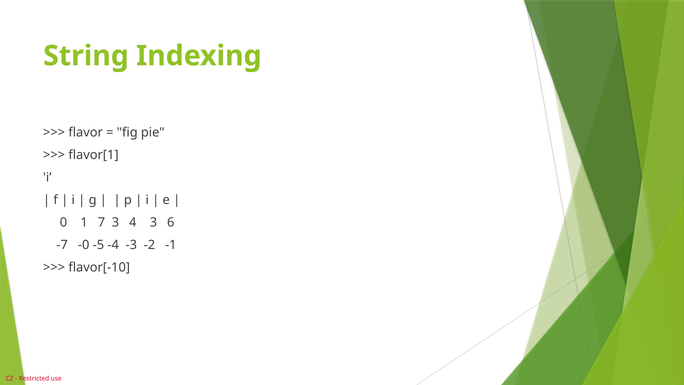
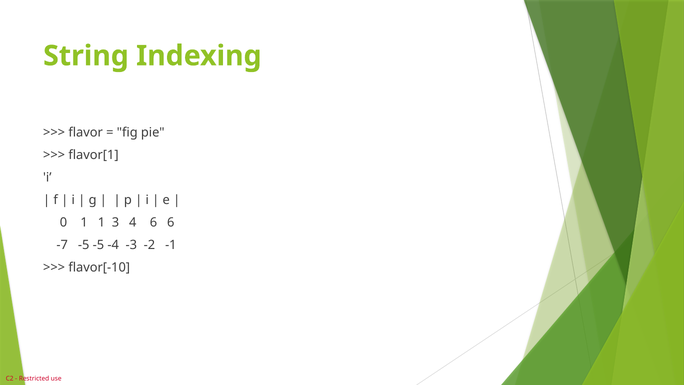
1 7: 7 -> 1 (101, 222)
4 3: 3 -> 6 (153, 222)
-7 -0: -0 -> -5 (84, 245)
